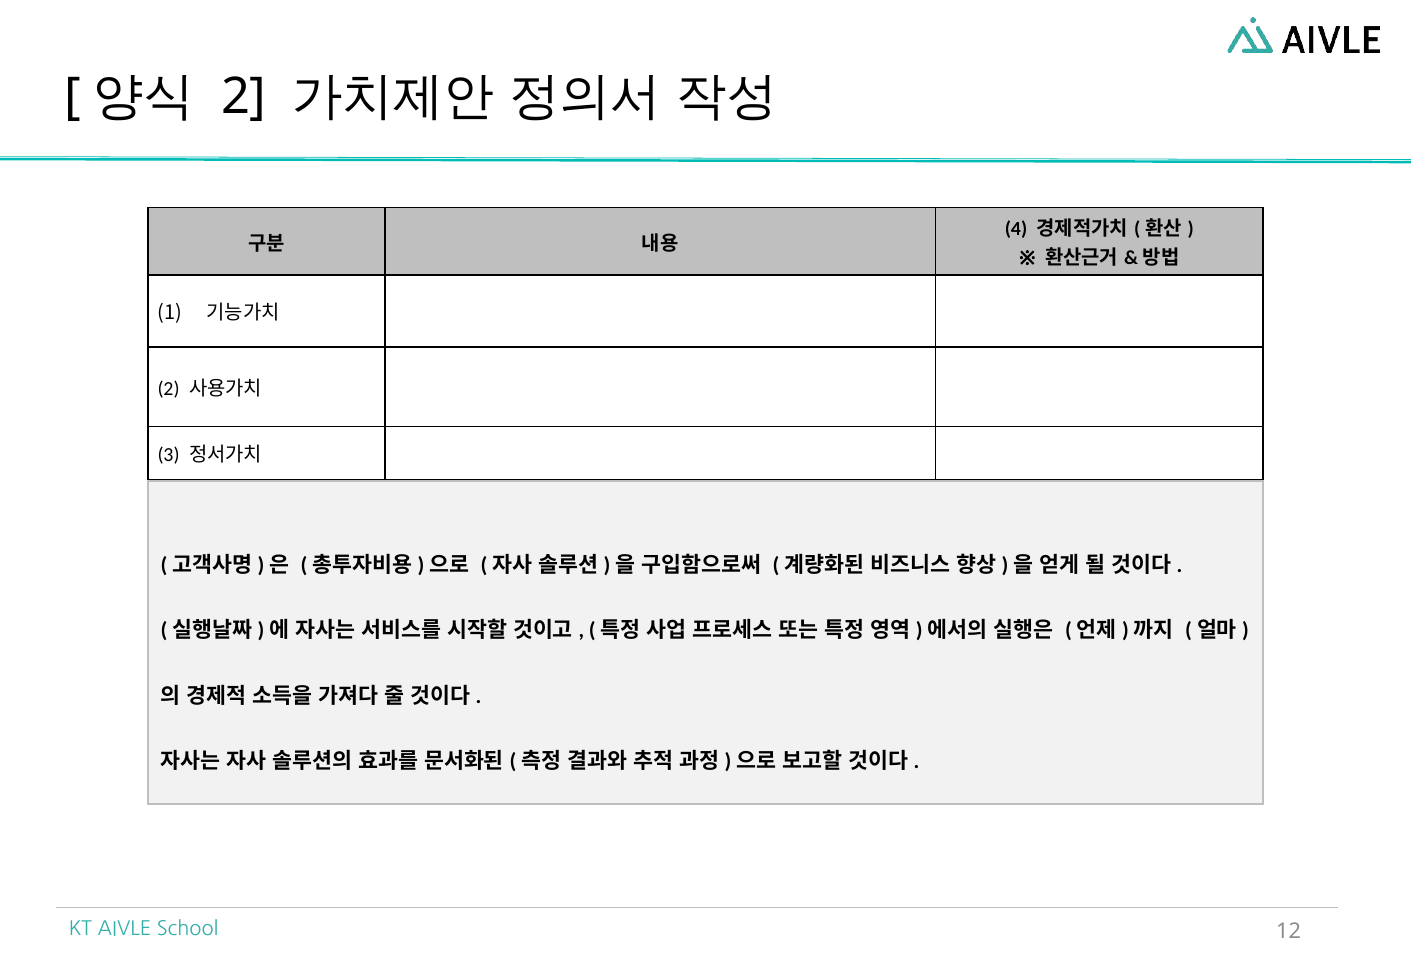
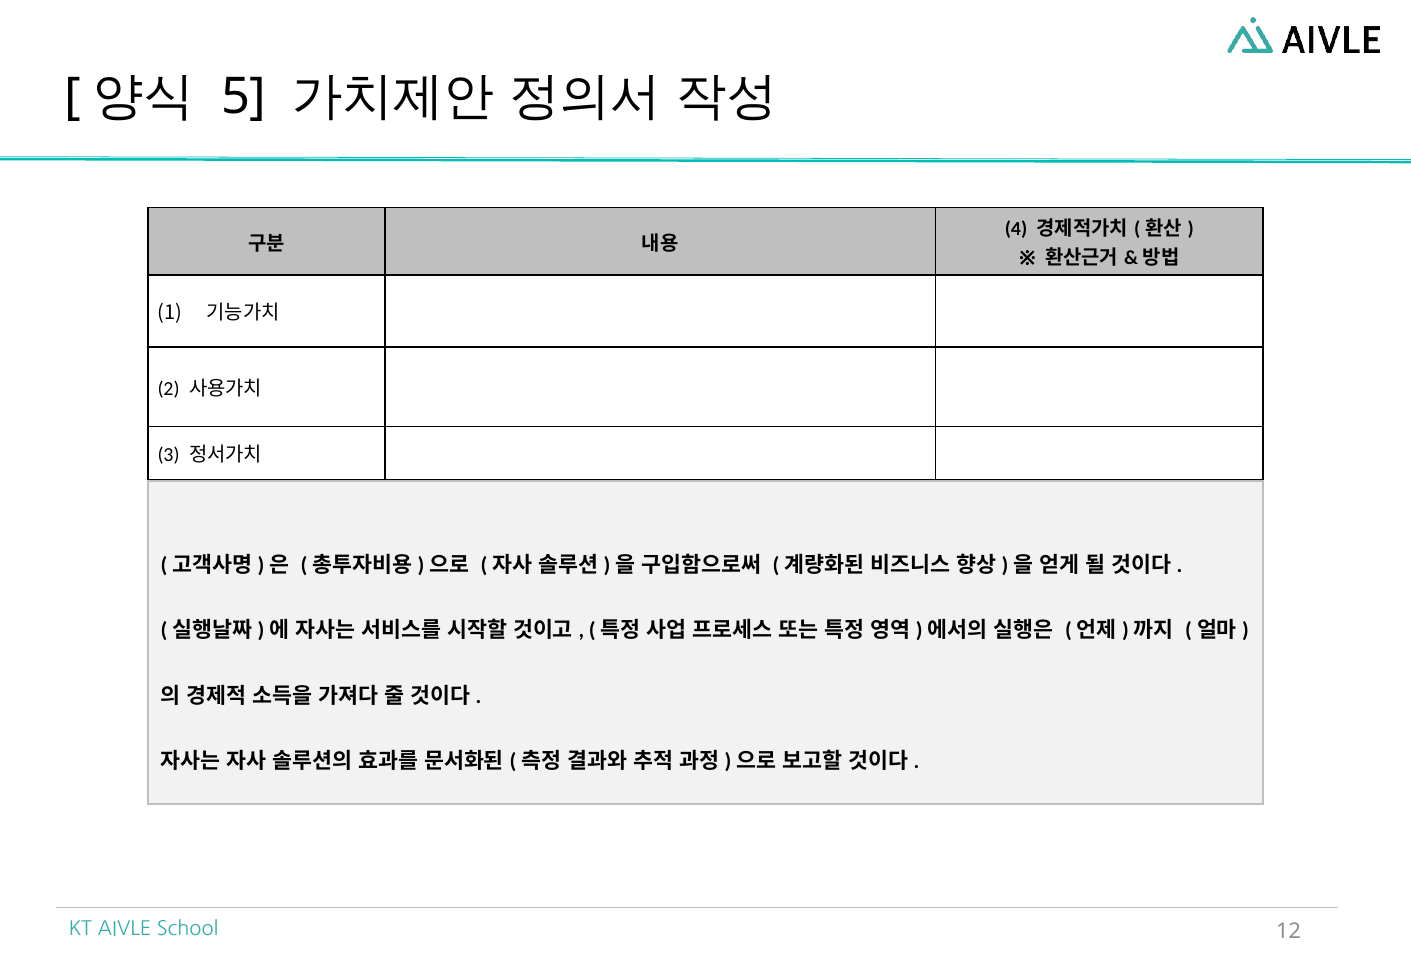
2: 2 -> 5 (244, 97)
